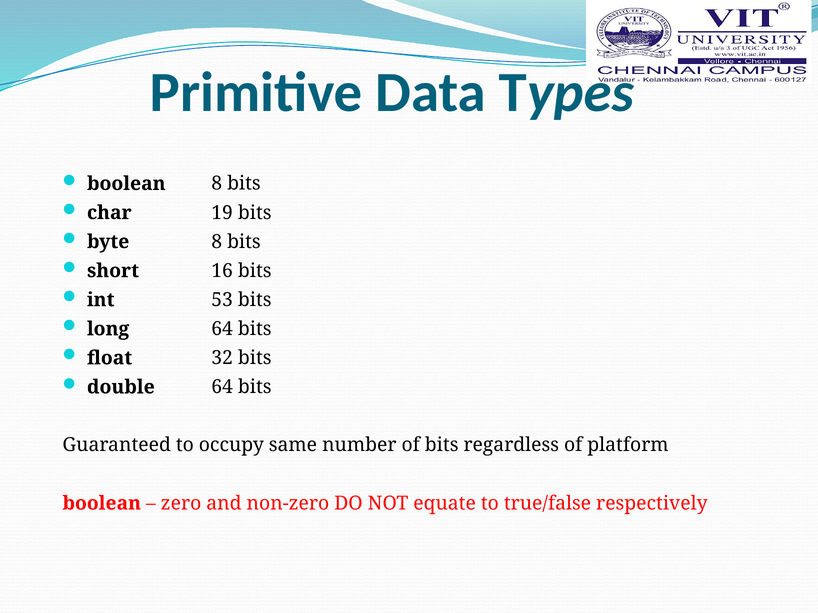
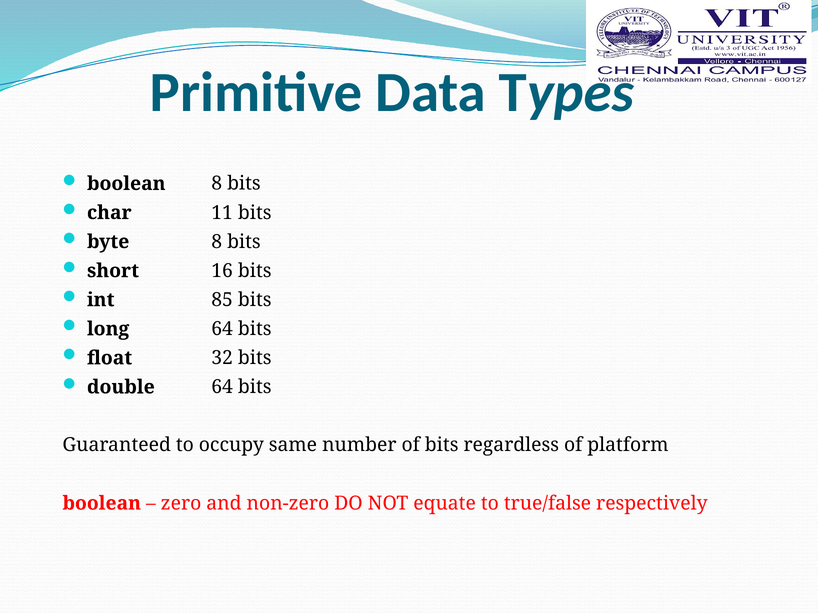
19: 19 -> 11 (222, 213)
53: 53 -> 85 (222, 300)
